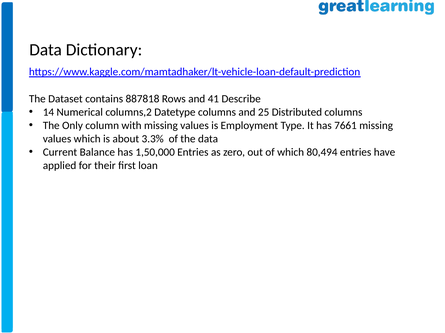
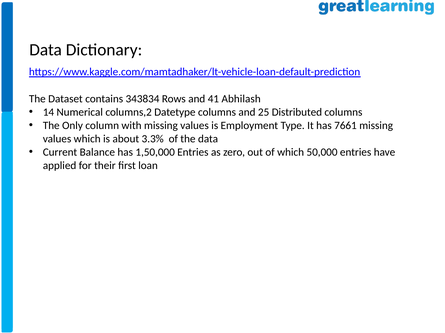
887818: 887818 -> 343834 (143, 99)
Describe: Describe -> Abhilash (241, 99)
80,494: 80,494 -> 50,000 (322, 152)
